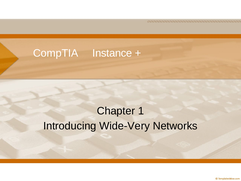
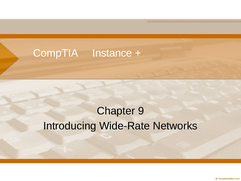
1: 1 -> 9 (141, 111)
Wide-Very: Wide-Very -> Wide-Rate (125, 126)
